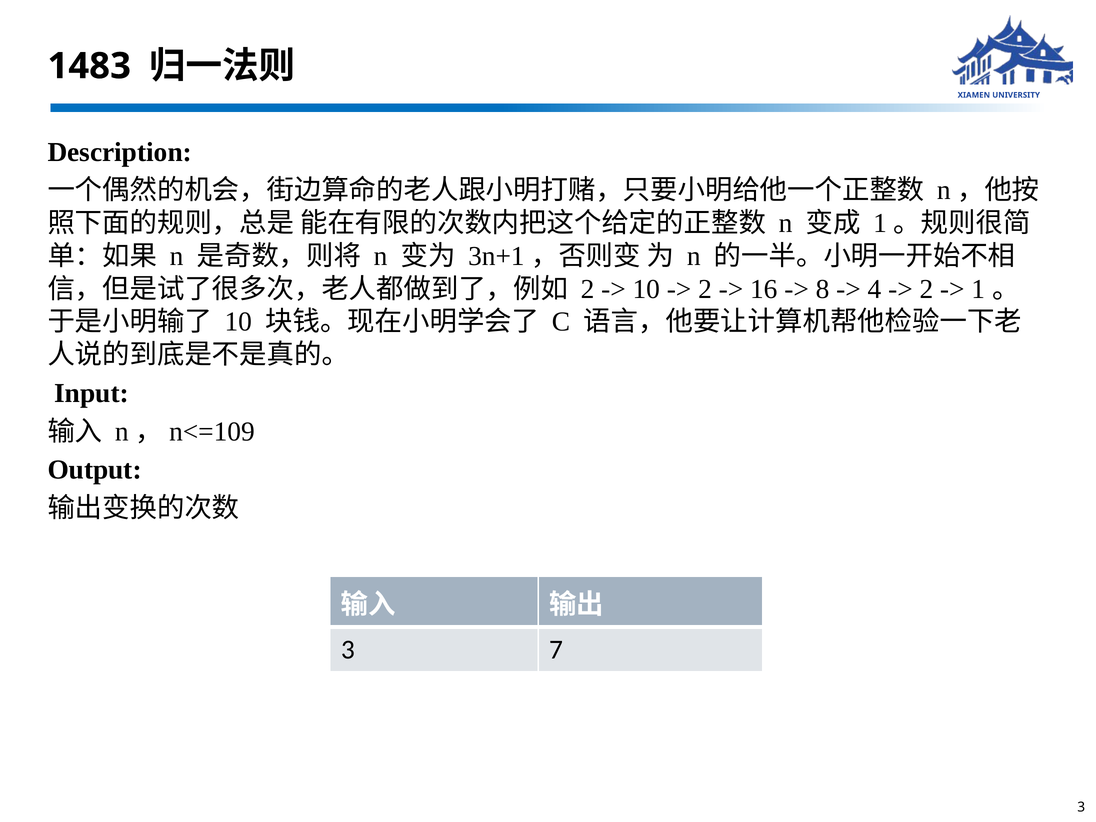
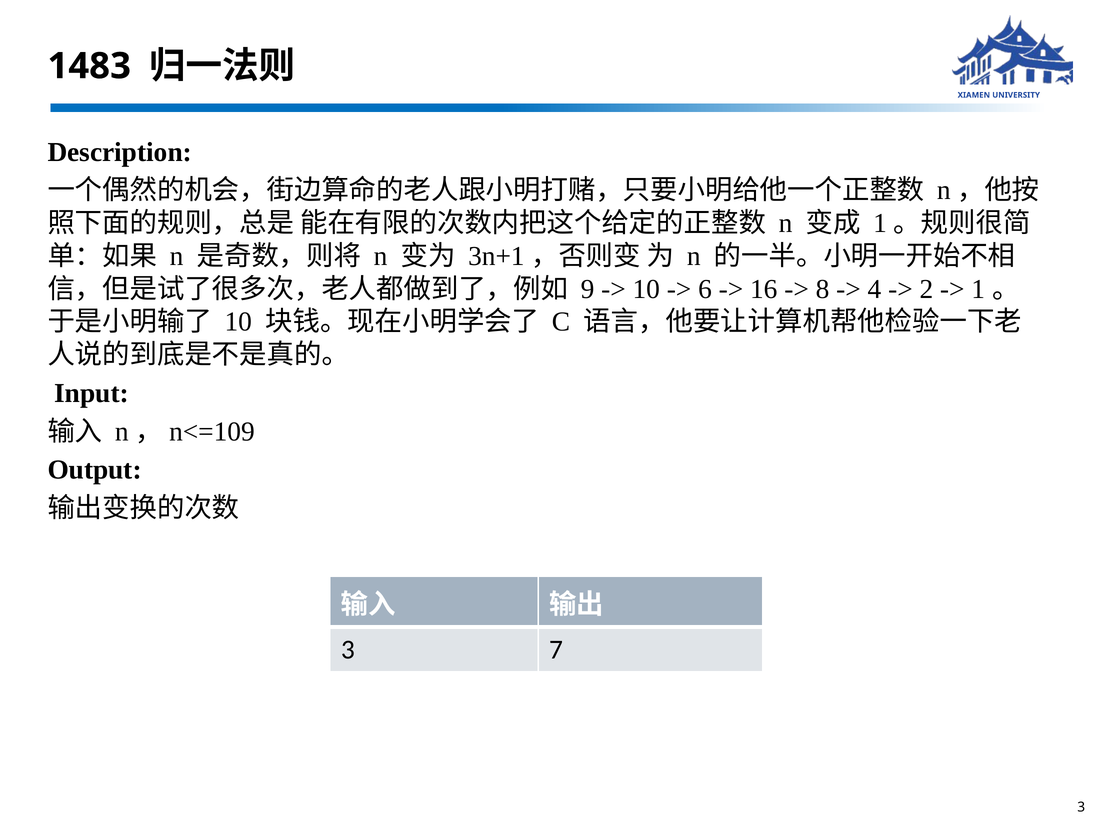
2: 2 -> 9 (588, 289)
2: 2 -> 6 (705, 289)
